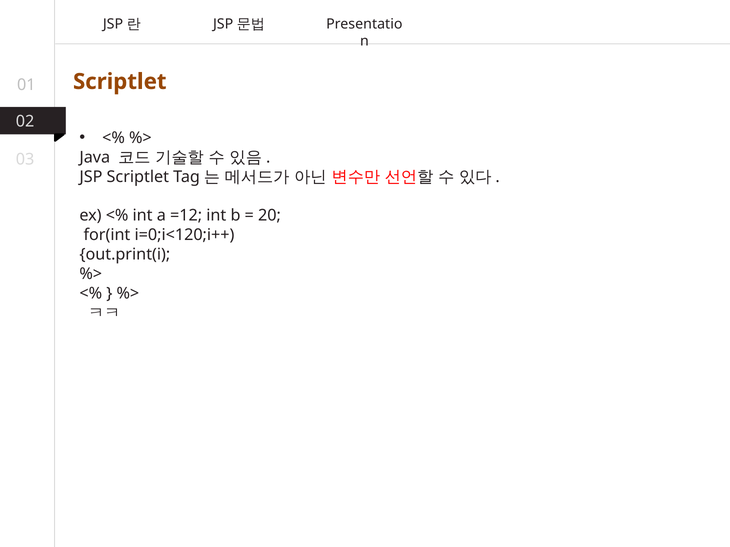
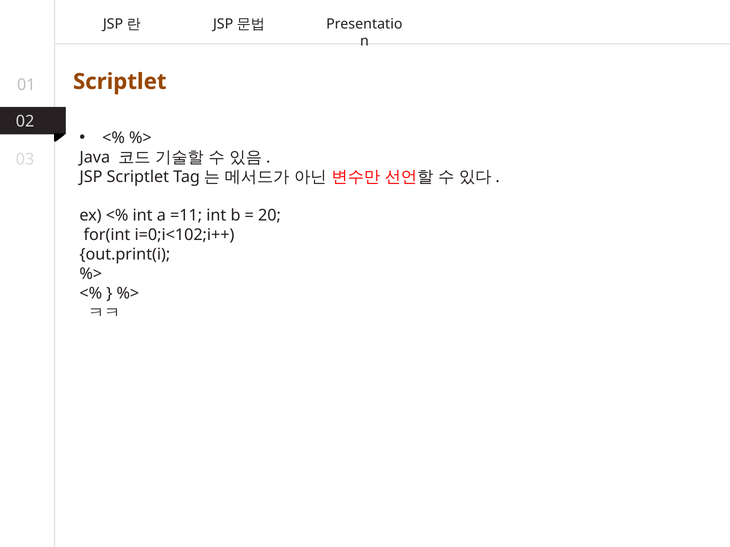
=12: =12 -> =11 (186, 216)
i=0;i<120;i++: i=0;i<120;i++ -> i=0;i<102;i++ (184, 235)
